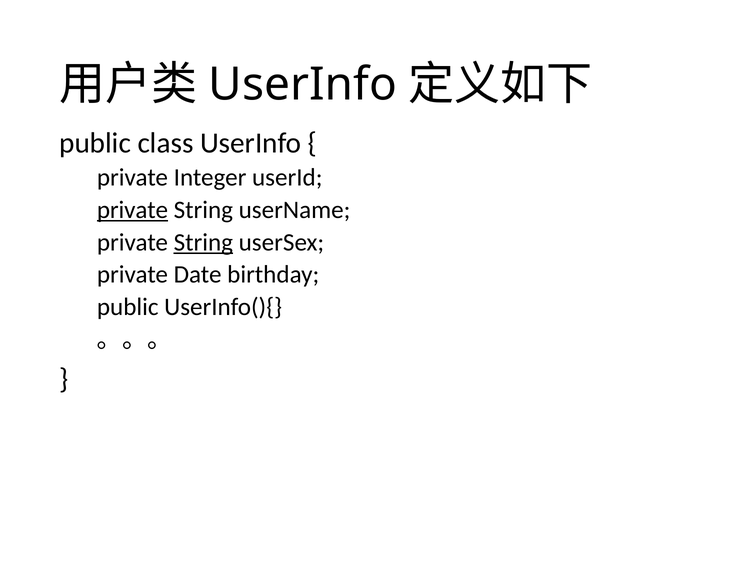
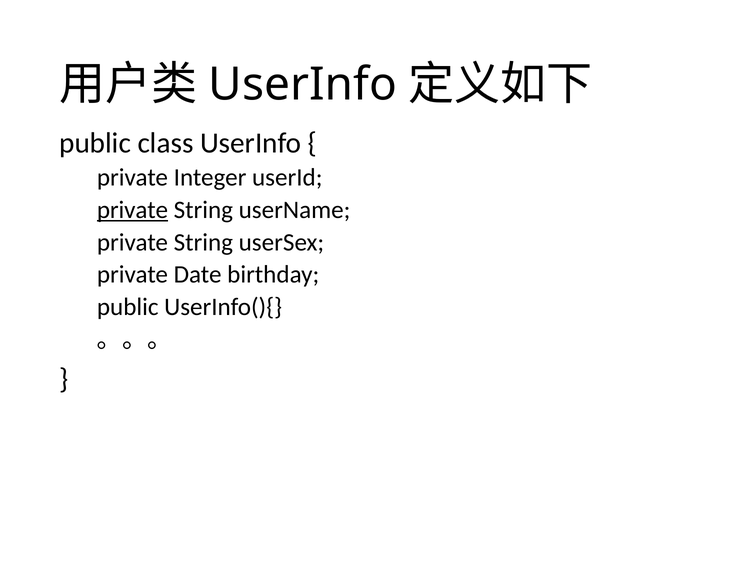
String underline: present -> none (203, 242)
